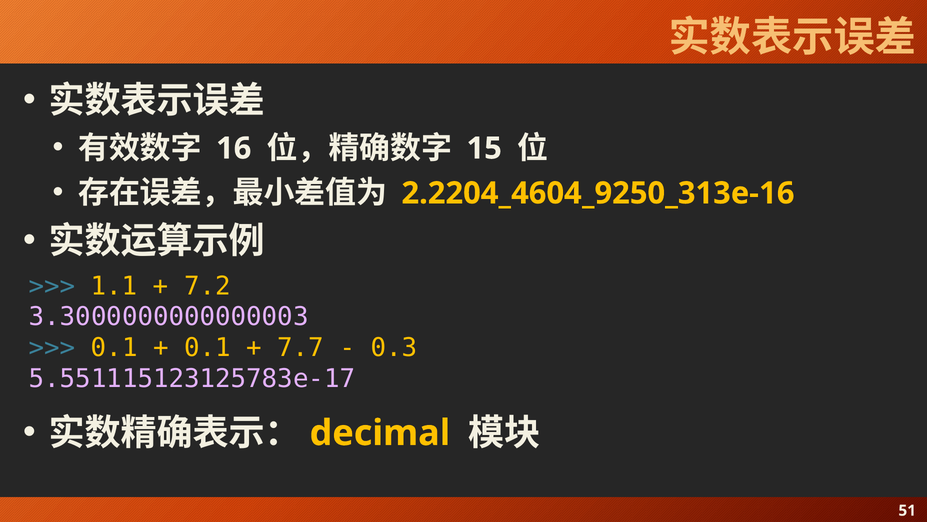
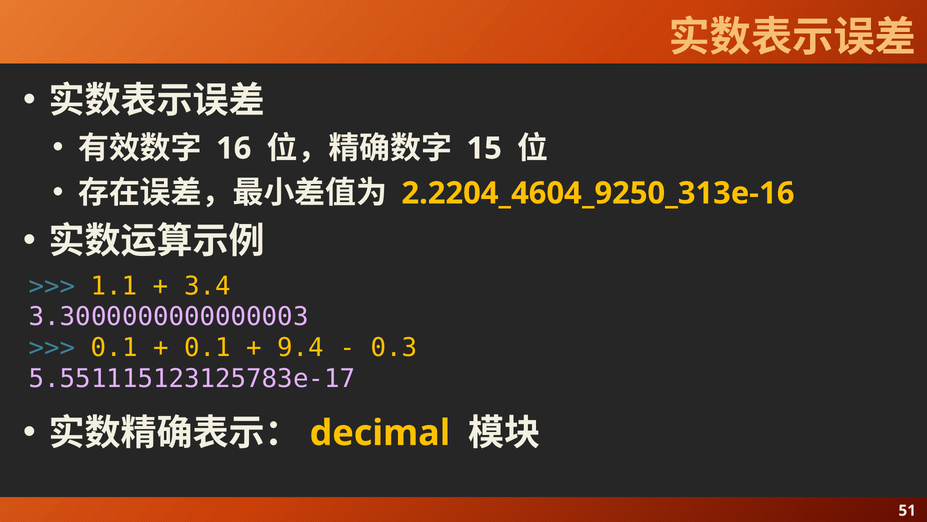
7.2: 7.2 -> 3.4 (207, 286)
7.7: 7.7 -> 9.4 (301, 348)
